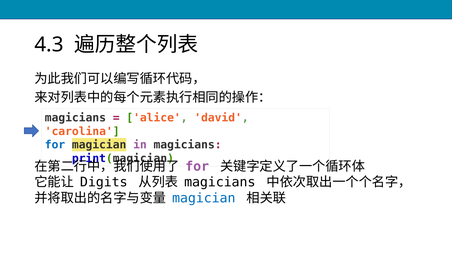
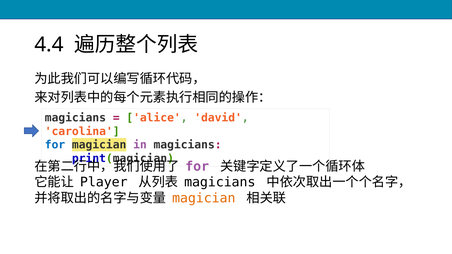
4.3: 4.3 -> 4.4 (49, 45)
Digits: Digits -> Player (104, 182)
magician colour: blue -> orange (204, 198)
